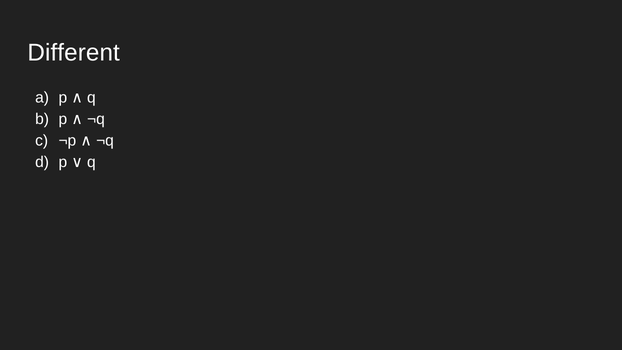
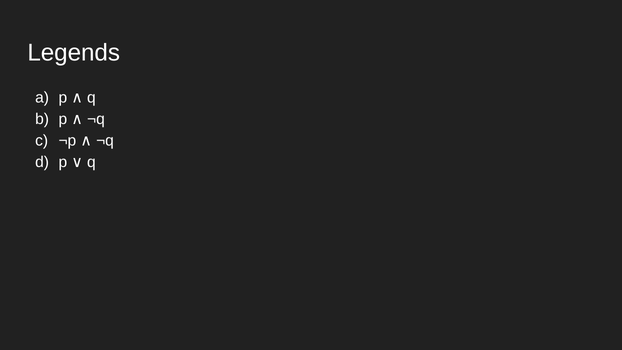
Different: Different -> Legends (74, 53)
